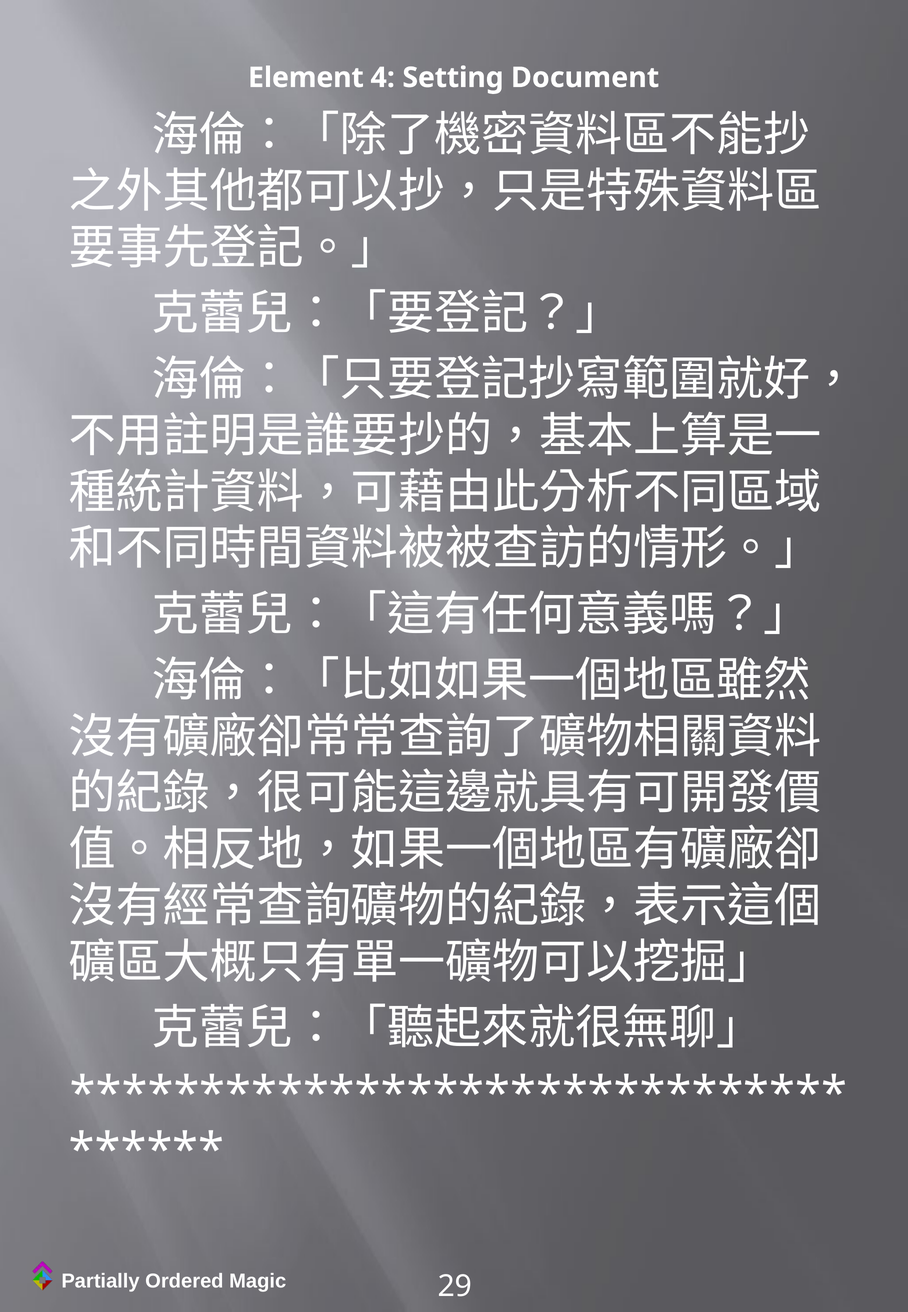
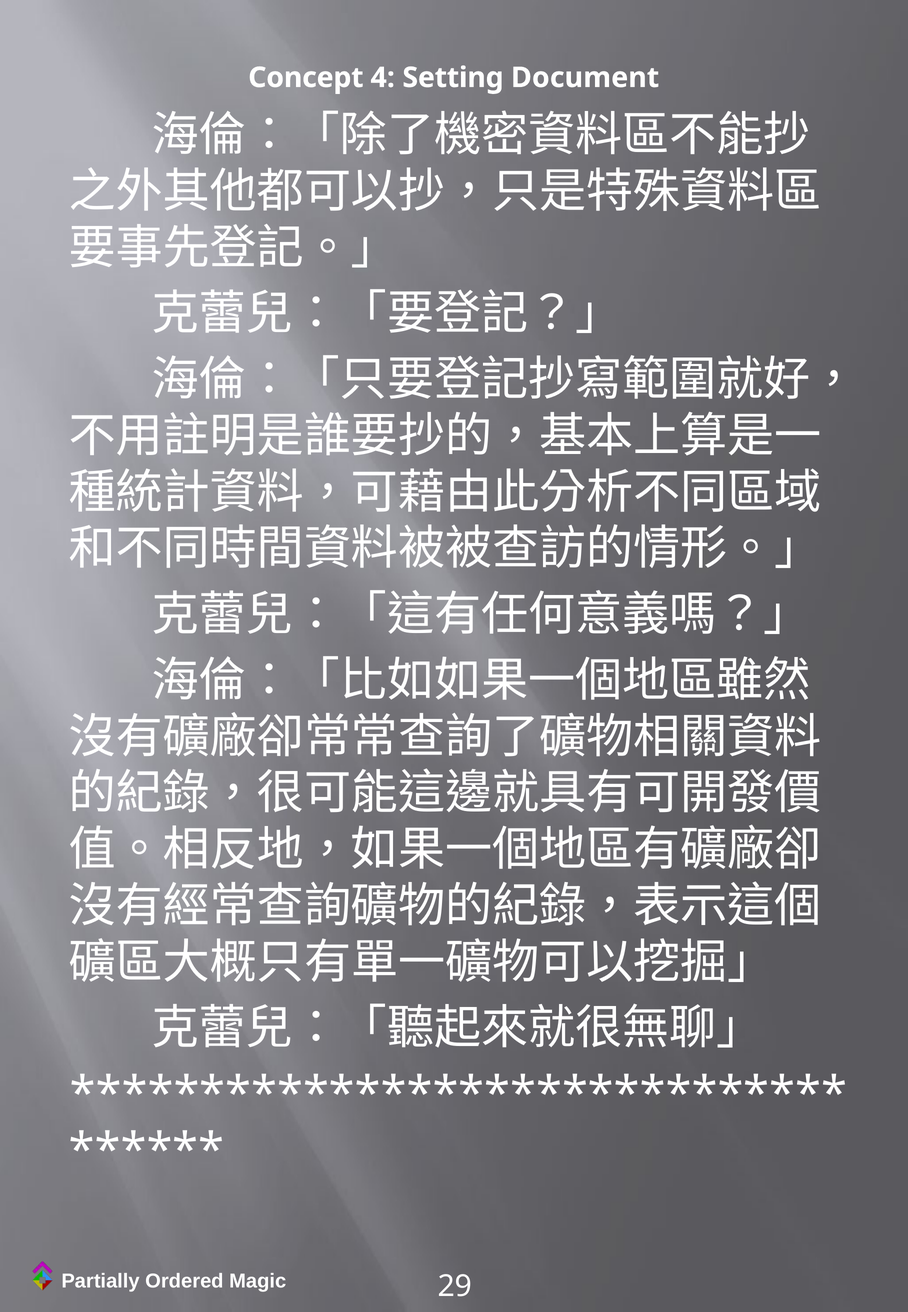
Element: Element -> Concept (306, 78)
